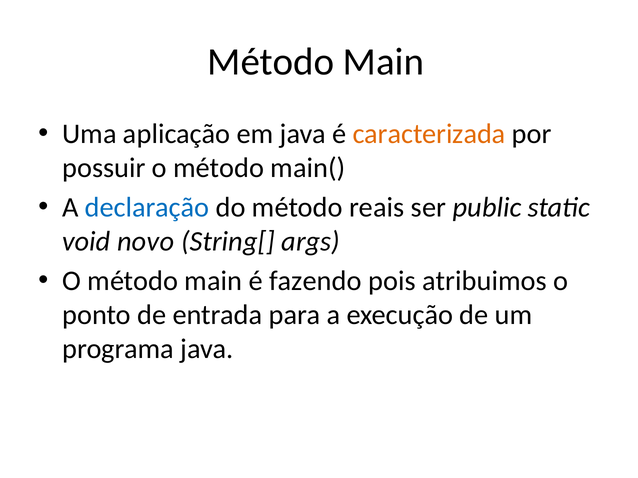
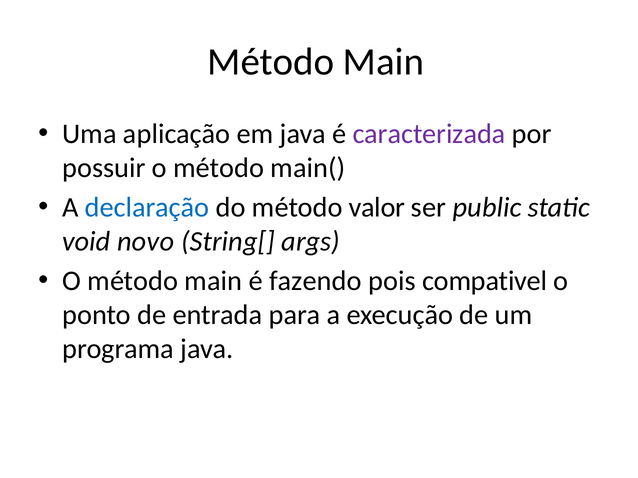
caracterizada colour: orange -> purple (429, 134)
reais: reais -> valor (377, 208)
atribuimos: atribuimos -> compativel (485, 281)
